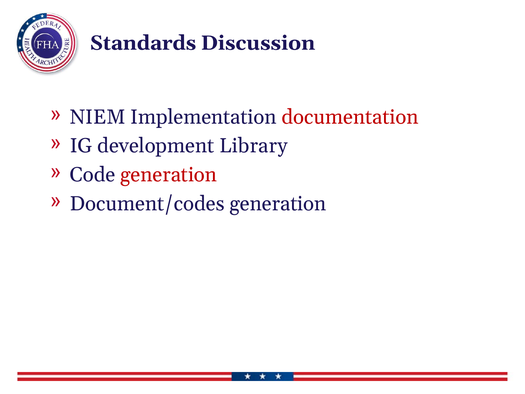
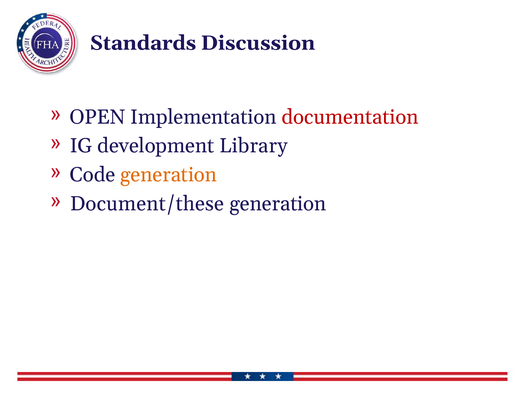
NIEM: NIEM -> OPEN (98, 117)
generation colour: red -> orange (169, 175)
Document/codes: Document/codes -> Document/these (147, 204)
